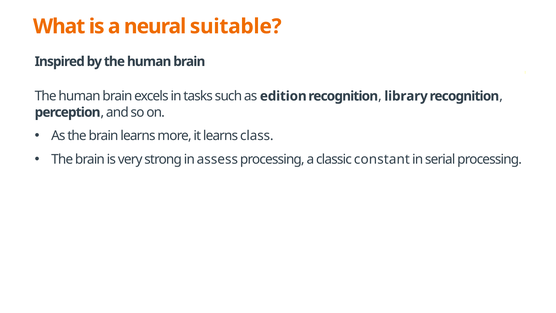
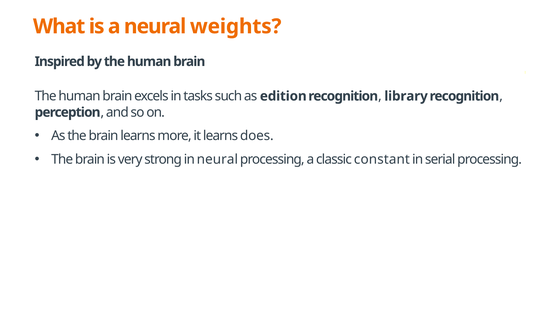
suitable: suitable -> weights (236, 26)
class: class -> does (257, 136)
in assess: assess -> neural (217, 159)
